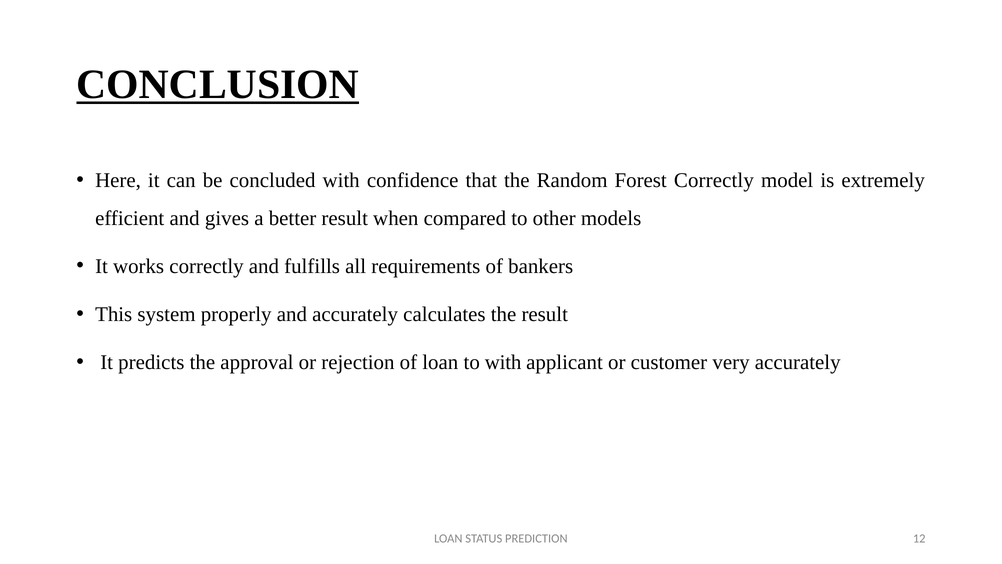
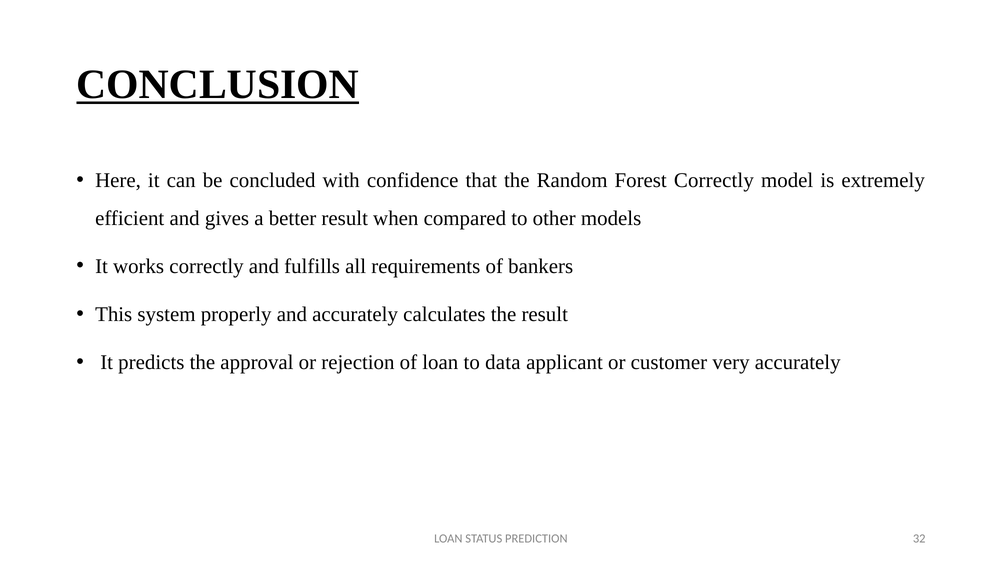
to with: with -> data (503, 362)
12: 12 -> 32 (919, 538)
